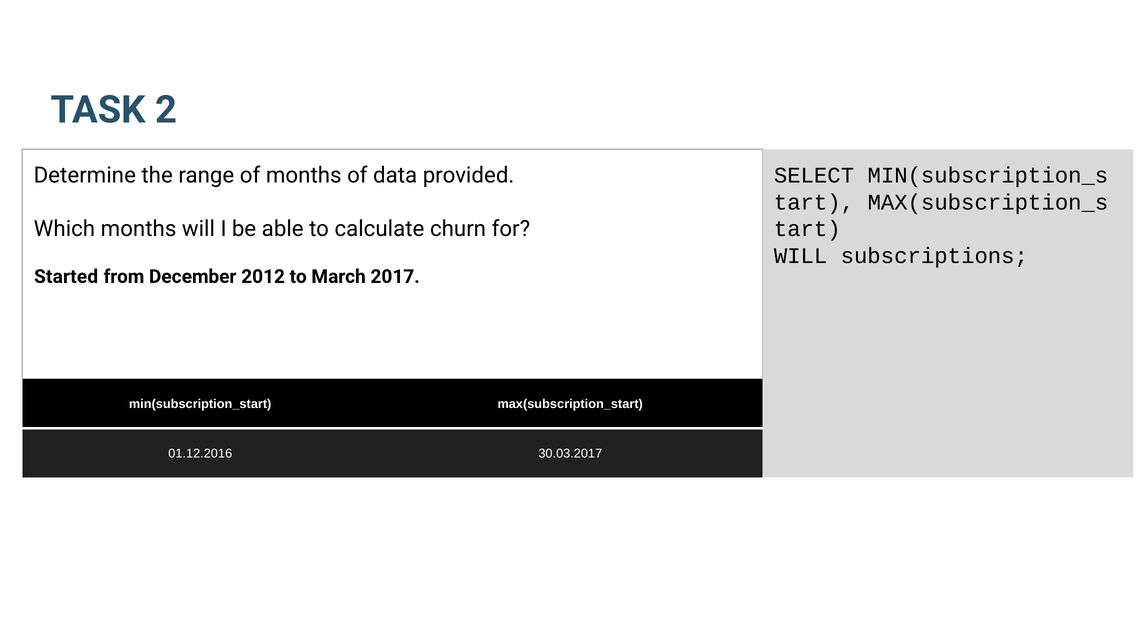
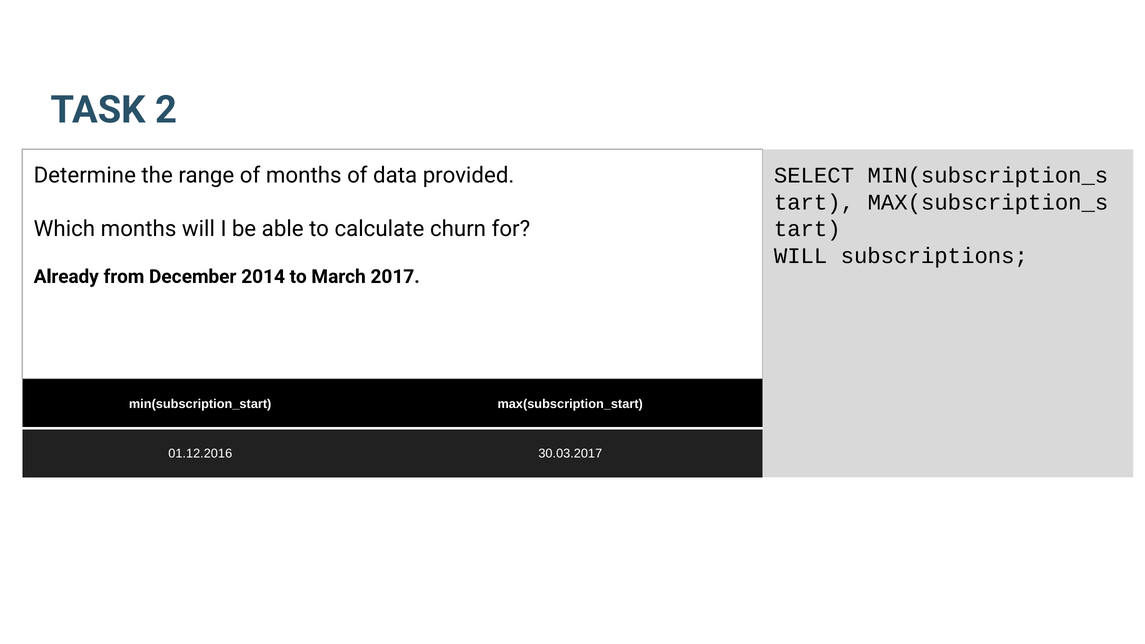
Started: Started -> Already (66, 277)
2012: 2012 -> 2014 (263, 277)
